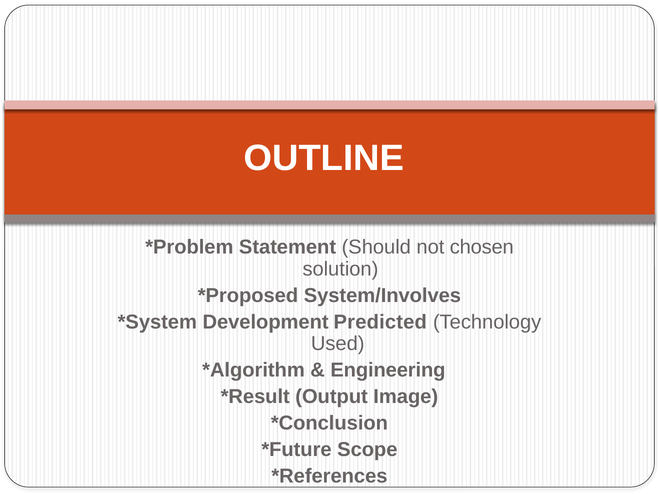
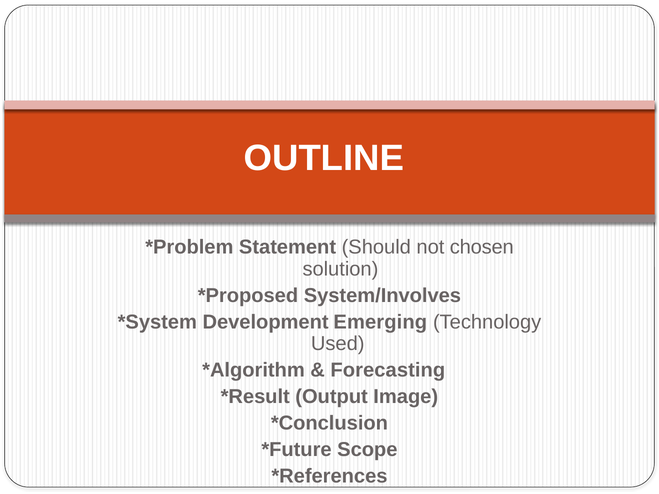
Predicted: Predicted -> Emerging (380, 322)
Engineering: Engineering -> Forecasting (388, 370)
